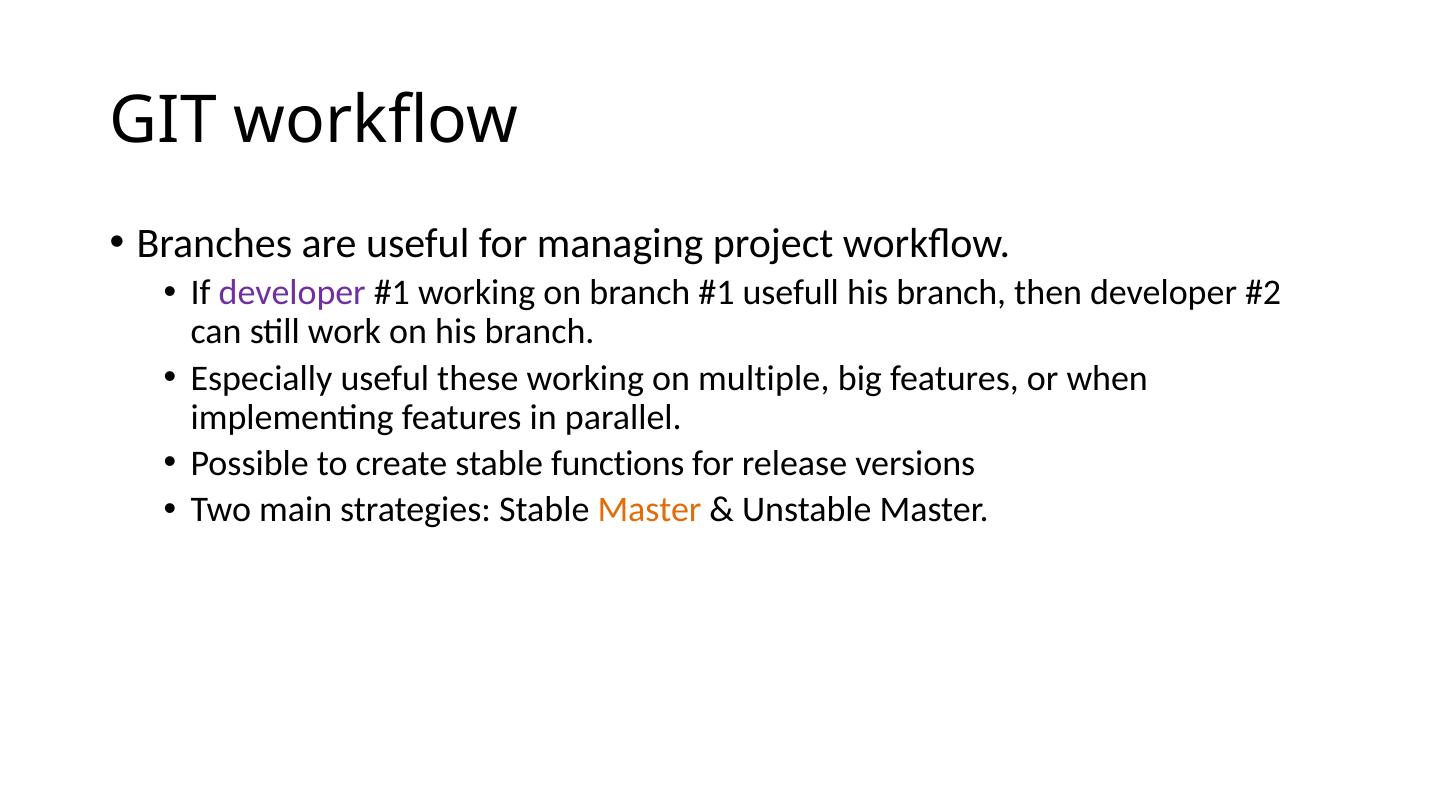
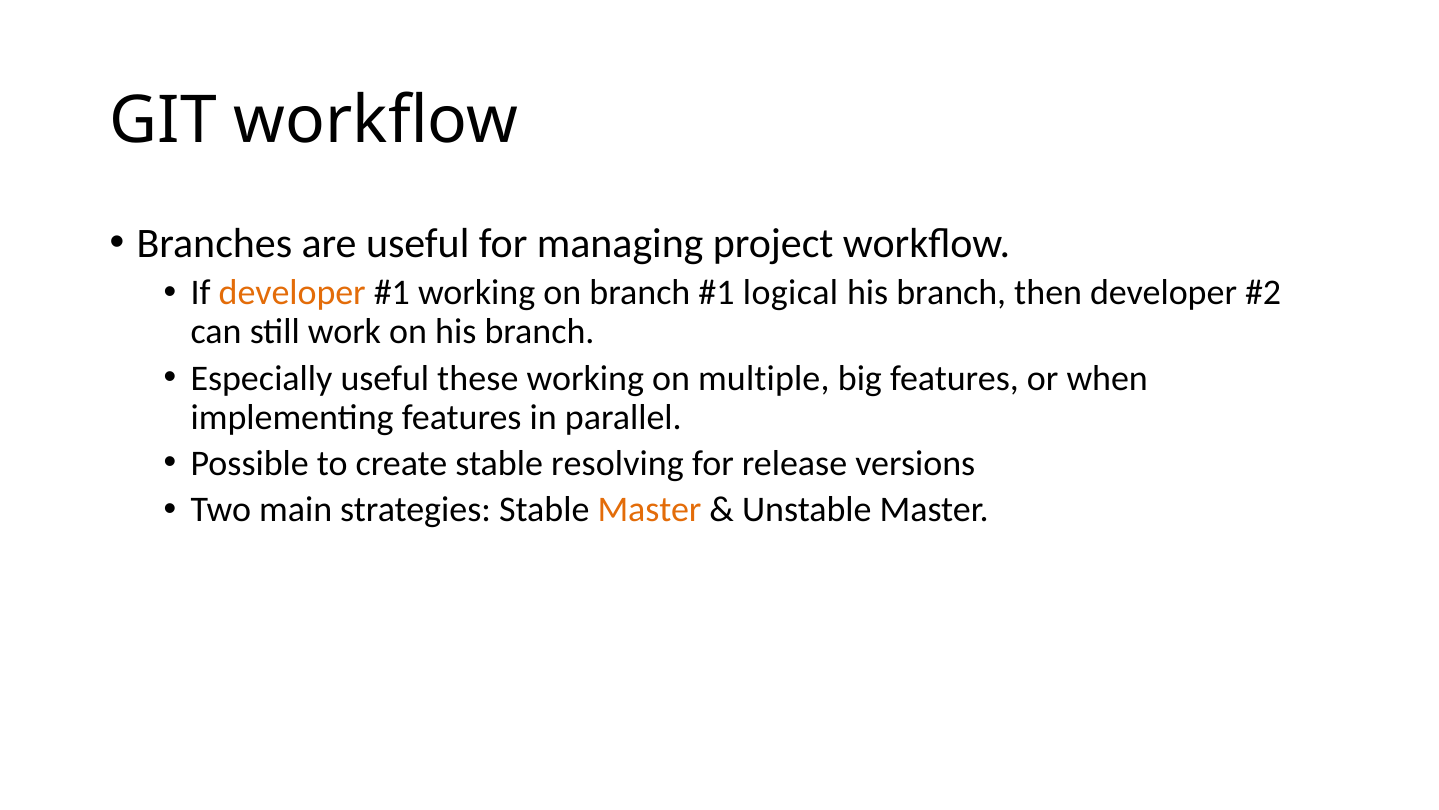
developer colour: purple -> orange (292, 293)
usefull: usefull -> logical (791, 293)
functions: functions -> resolving (617, 463)
